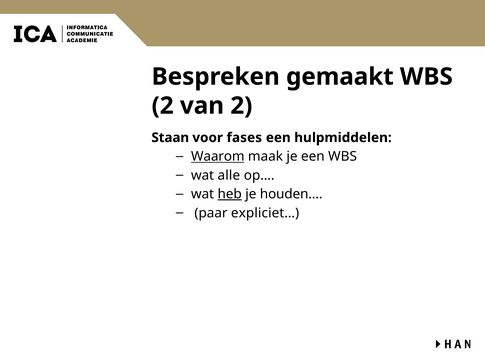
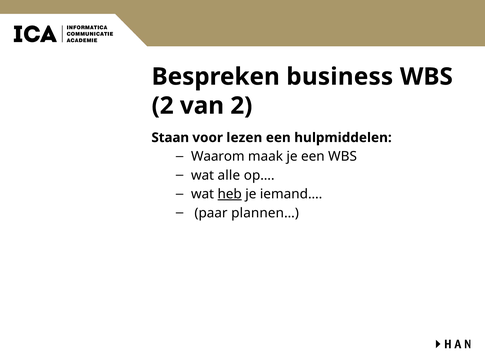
gemaakt: gemaakt -> business (340, 77)
fases: fases -> lezen (244, 138)
Waarom underline: present -> none (218, 157)
houden…: houden… -> iemand… (291, 195)
expliciet…: expliciet… -> plannen… (265, 213)
